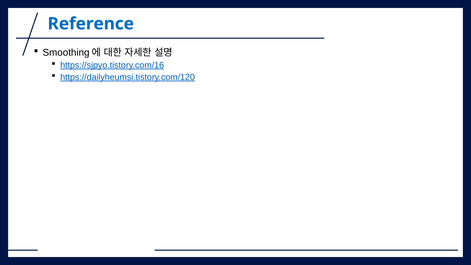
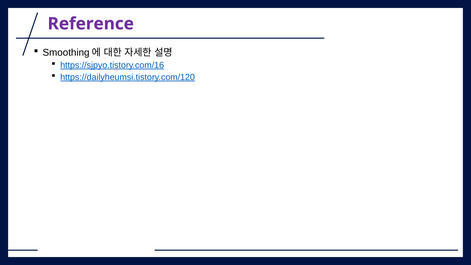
Reference colour: blue -> purple (91, 24)
